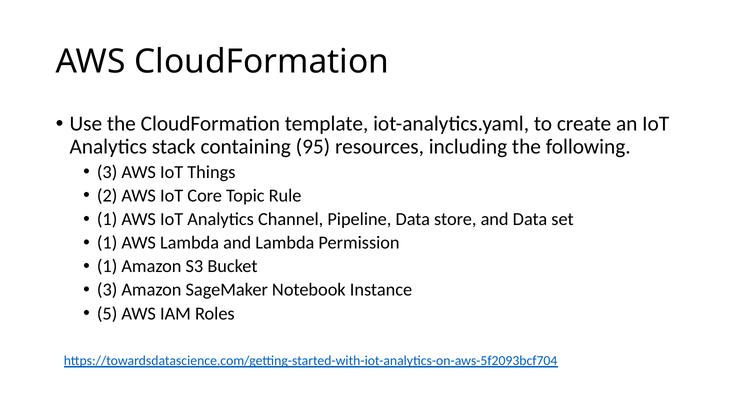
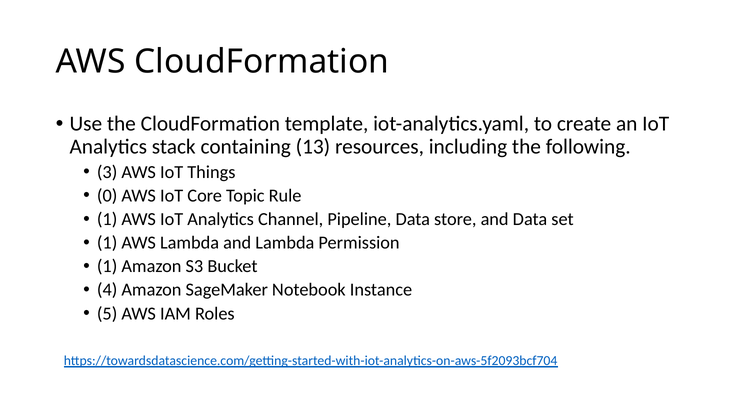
95: 95 -> 13 (313, 147)
2: 2 -> 0 (107, 196)
3: 3 -> 4 (107, 290)
